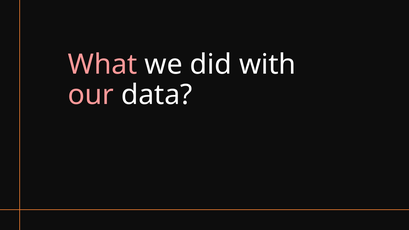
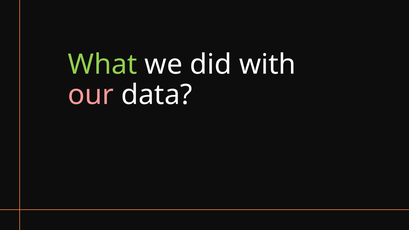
What colour: pink -> light green (103, 65)
